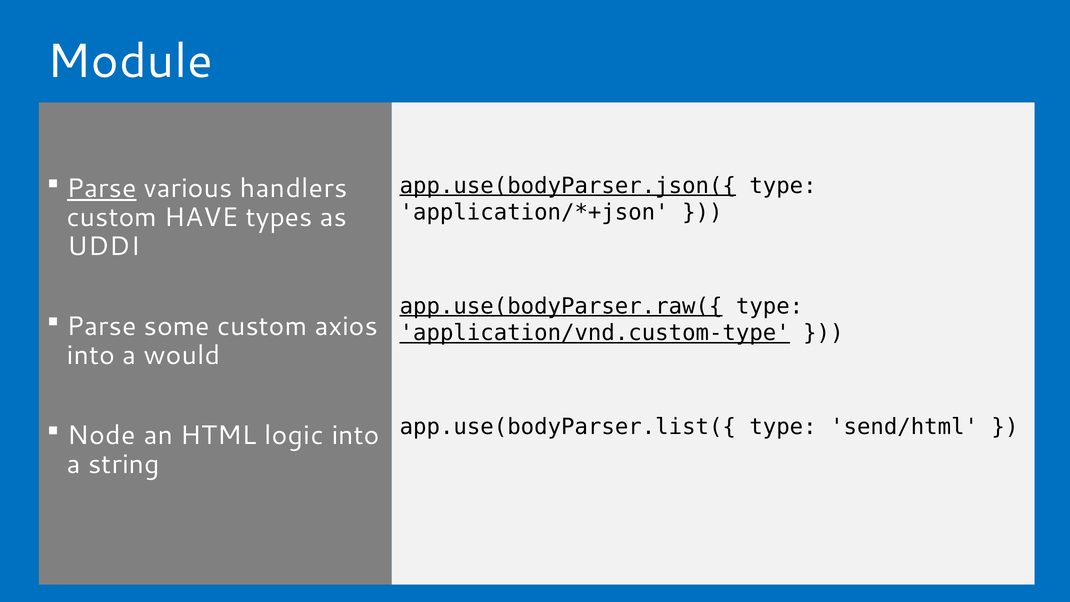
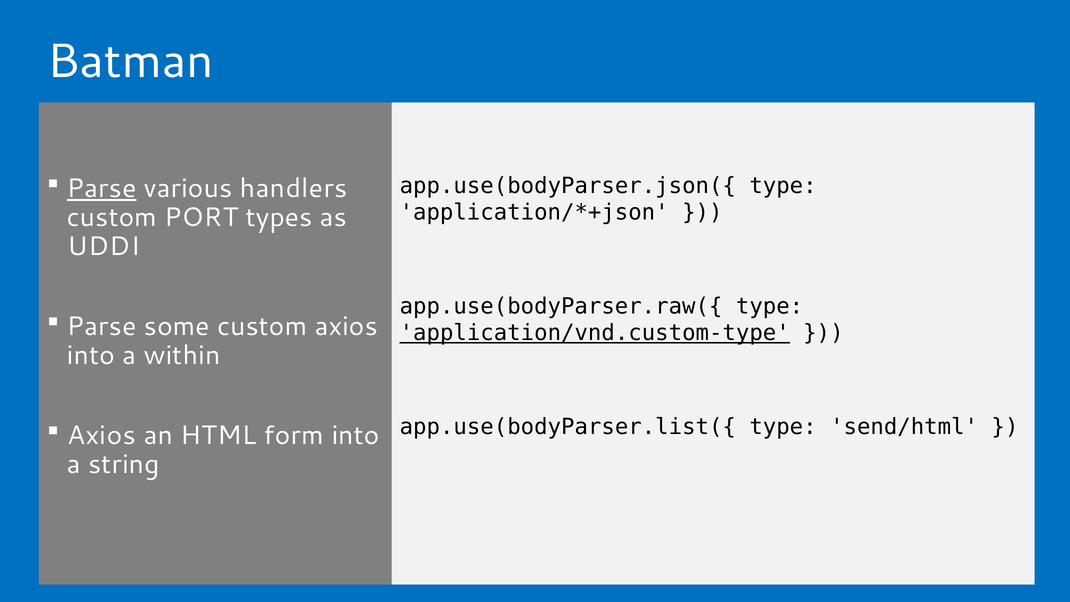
Module: Module -> Batman (130, 62)
app.use(bodyParser.json({ underline: present -> none (568, 186)
HAVE: HAVE -> PORT (201, 217)
app.use(bodyParser.raw({ underline: present -> none (561, 306)
would: would -> within (182, 355)
Node: Node -> Axios (102, 435)
logic: logic -> form (294, 435)
